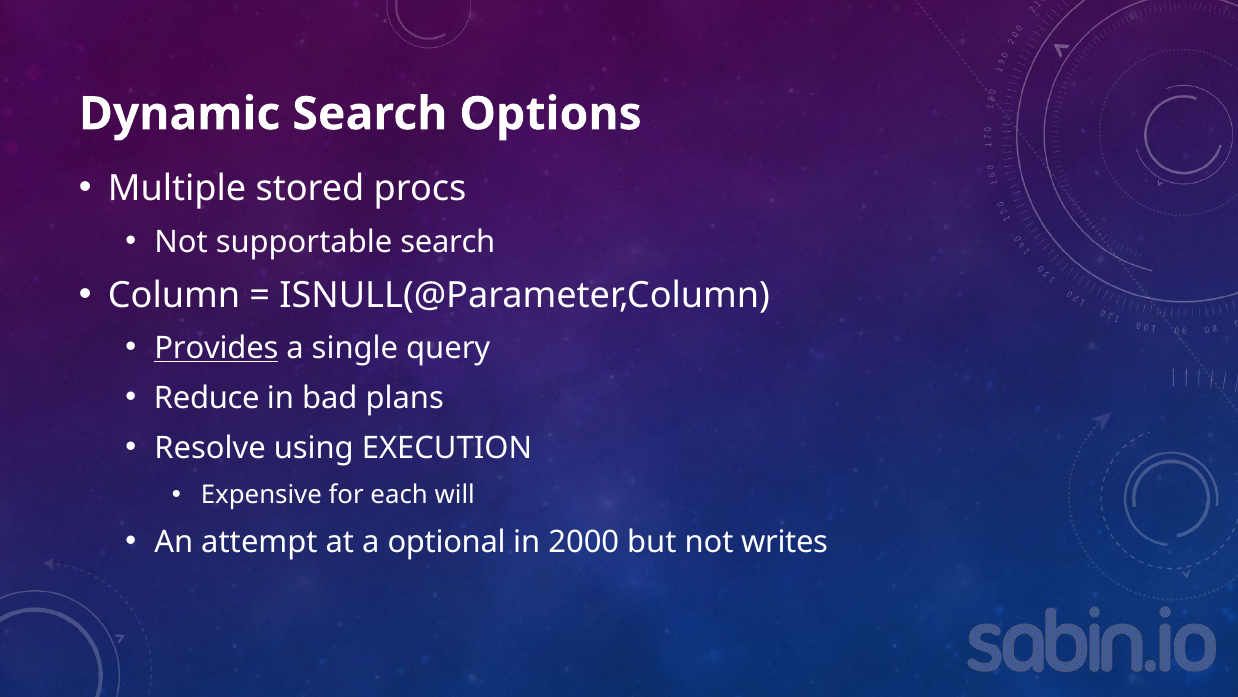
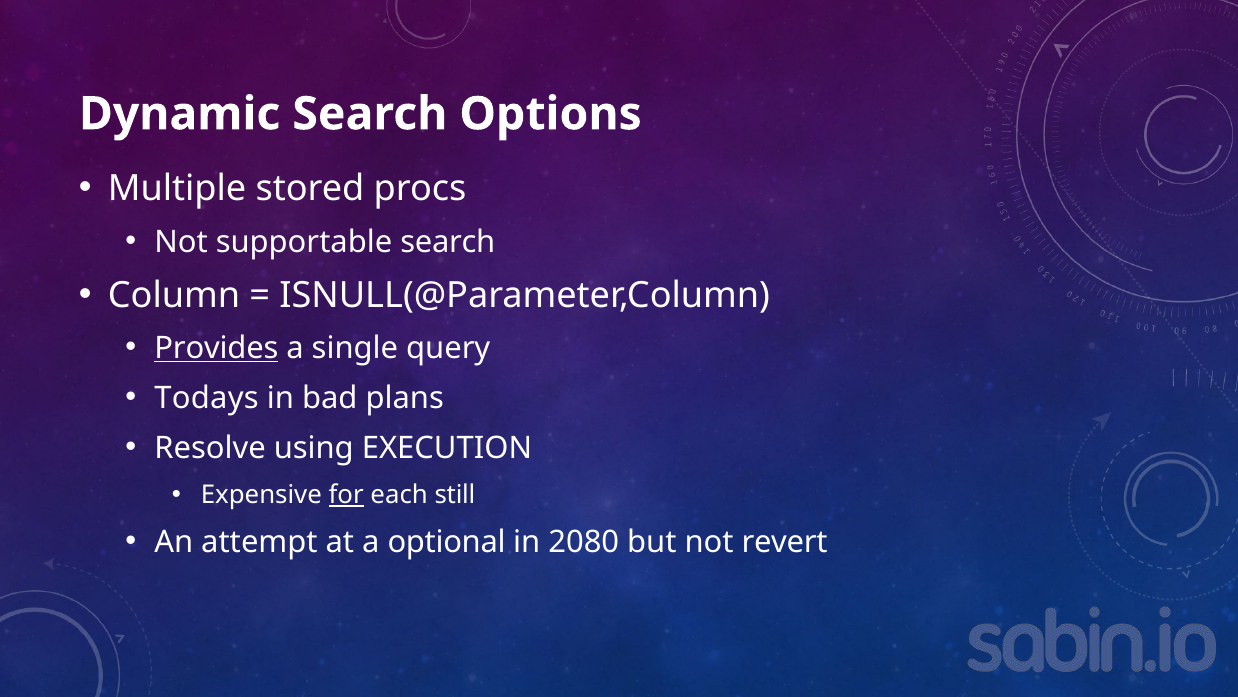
Reduce: Reduce -> Todays (207, 398)
for underline: none -> present (346, 495)
will: will -> still (455, 495)
2000: 2000 -> 2080 (584, 542)
writes: writes -> revert (785, 542)
